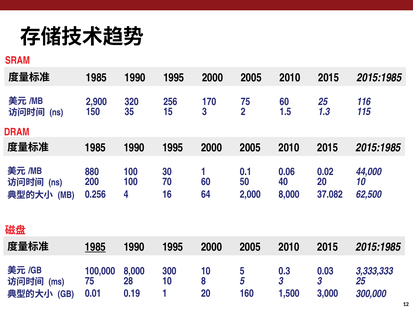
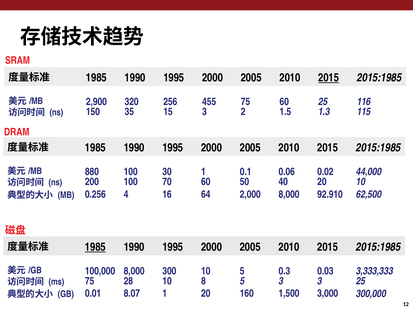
2015 underline: none -> present (329, 78)
170: 170 -> 455 (209, 102)
37.082: 37.082 -> 92.910 (330, 194)
0.19: 0.19 -> 8.07 (132, 293)
